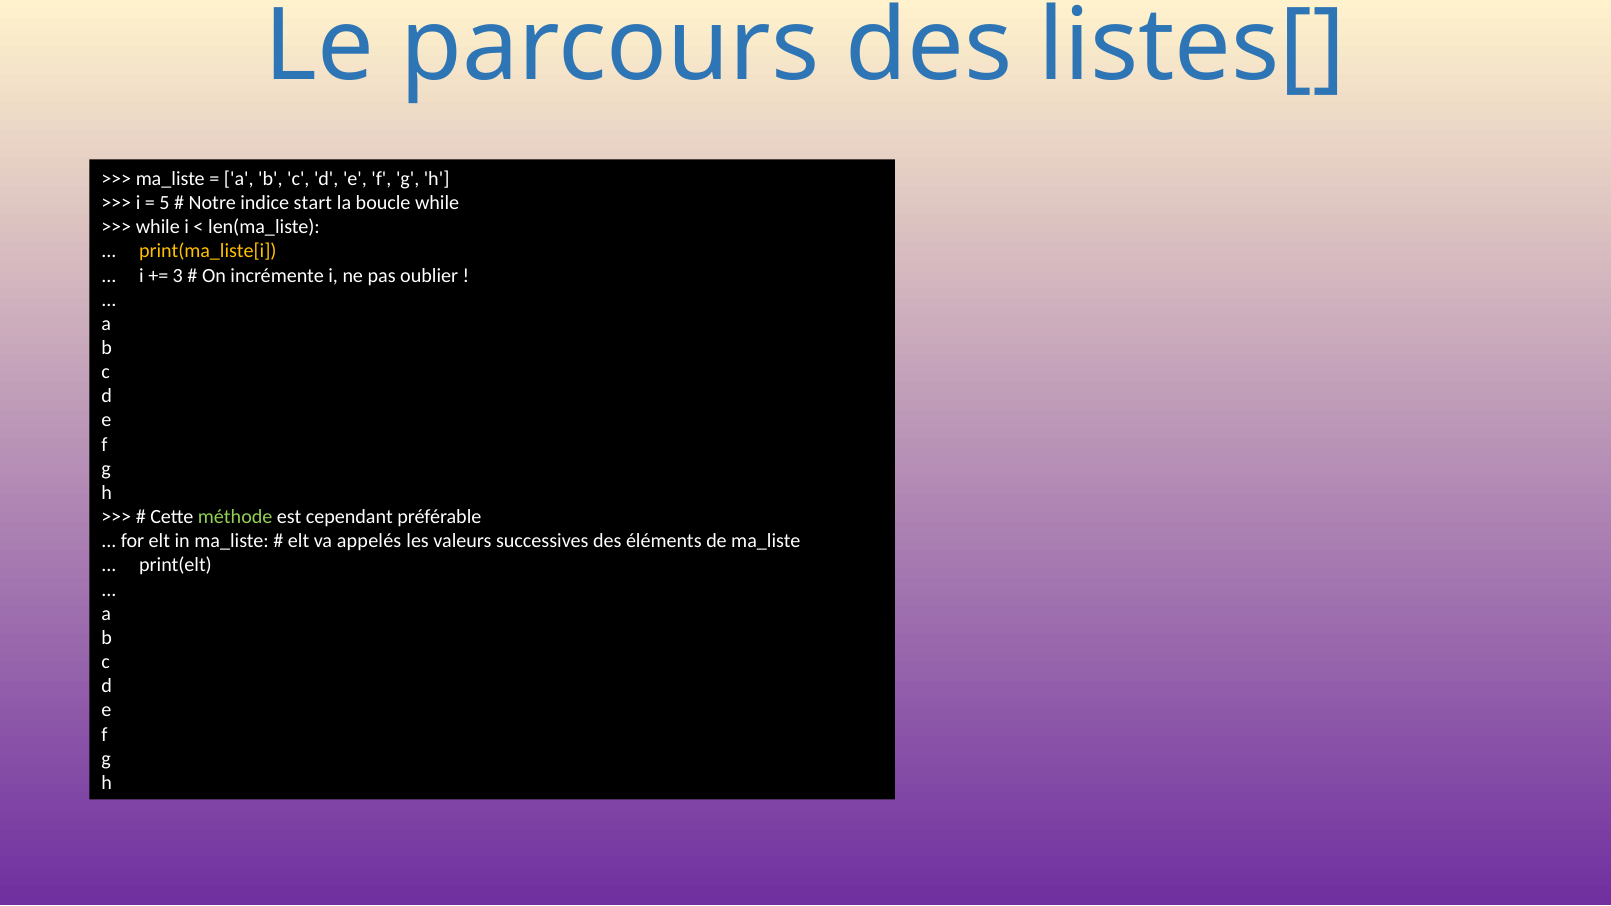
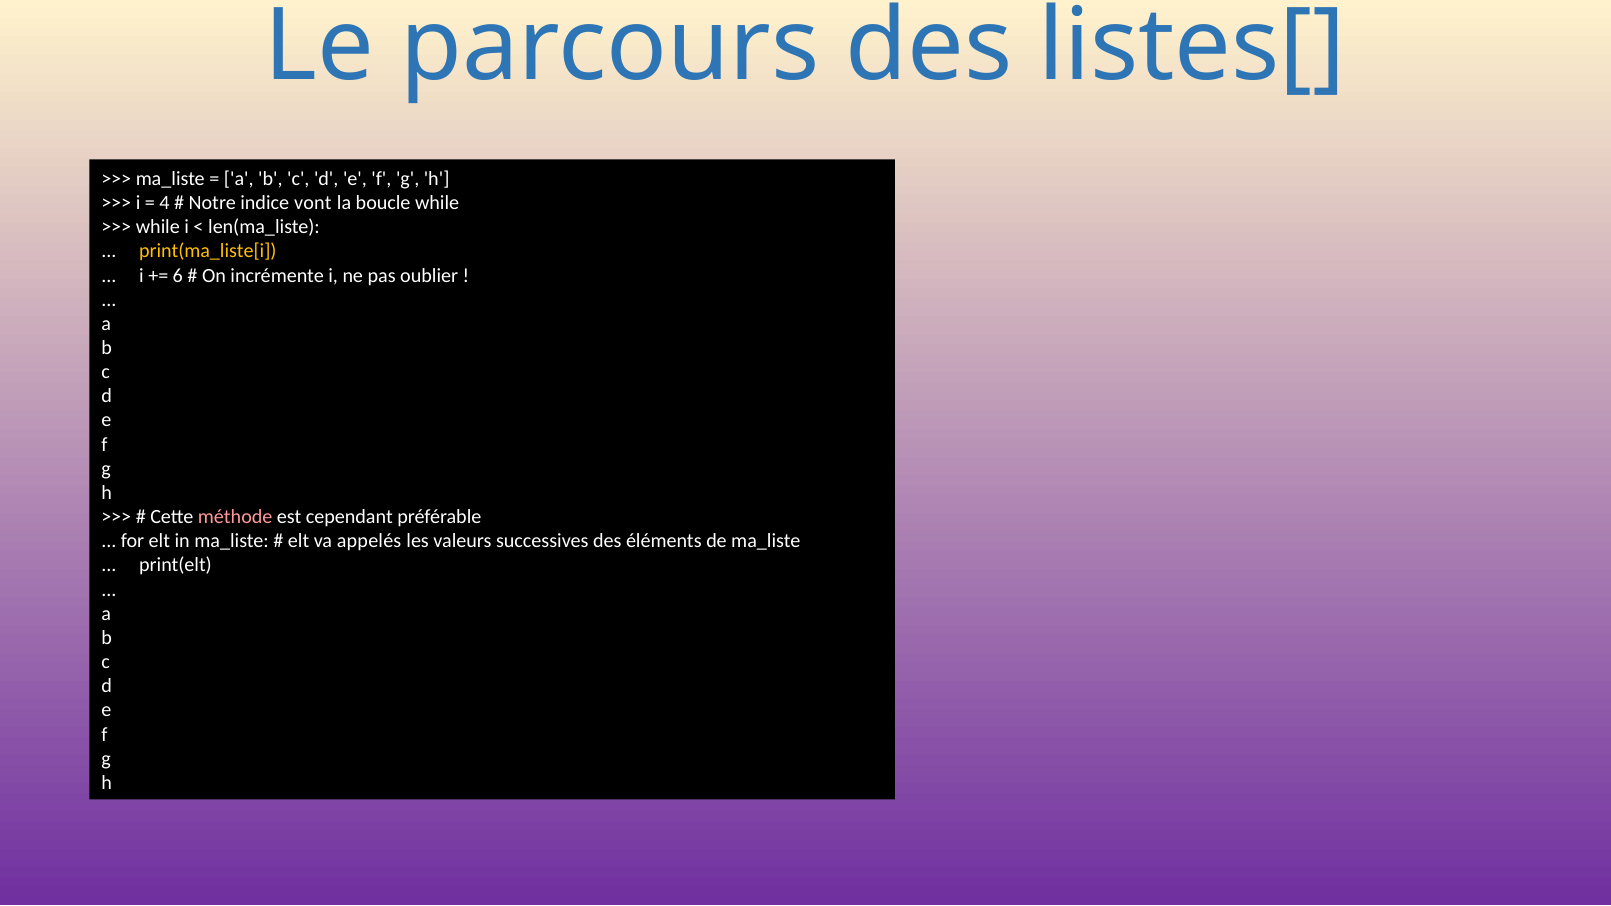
5: 5 -> 4 (164, 203)
start: start -> vont (313, 203)
3: 3 -> 6 (178, 275)
méthode colour: light green -> pink (235, 517)
